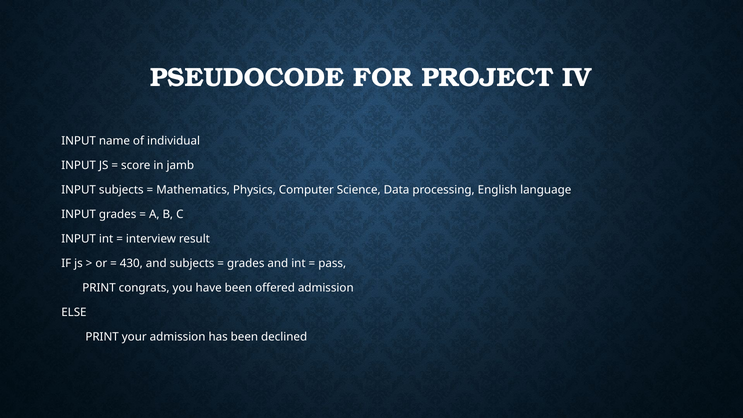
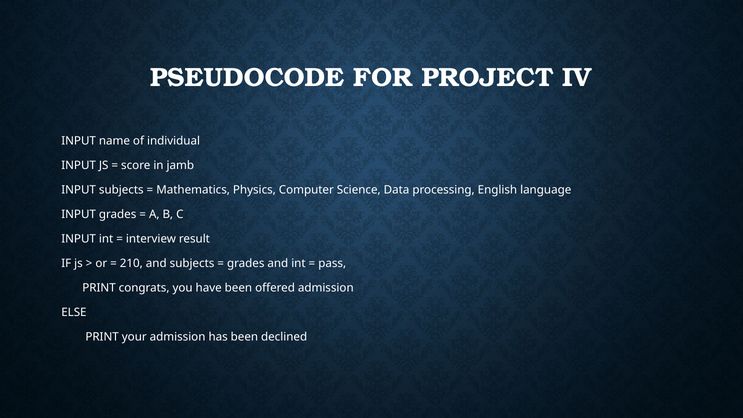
430: 430 -> 210 (131, 263)
